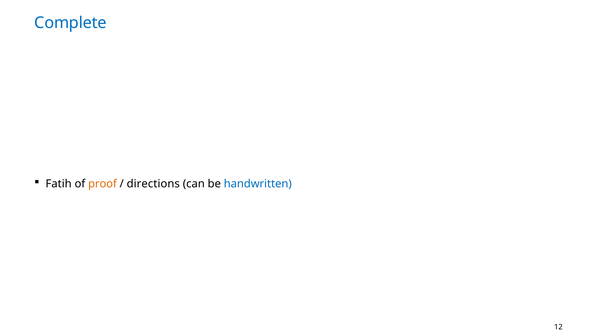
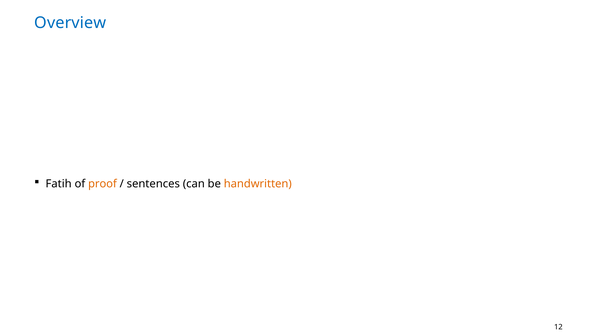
Complete: Complete -> Overview (70, 23)
directions: directions -> sentences (153, 184)
handwritten colour: blue -> orange (258, 184)
